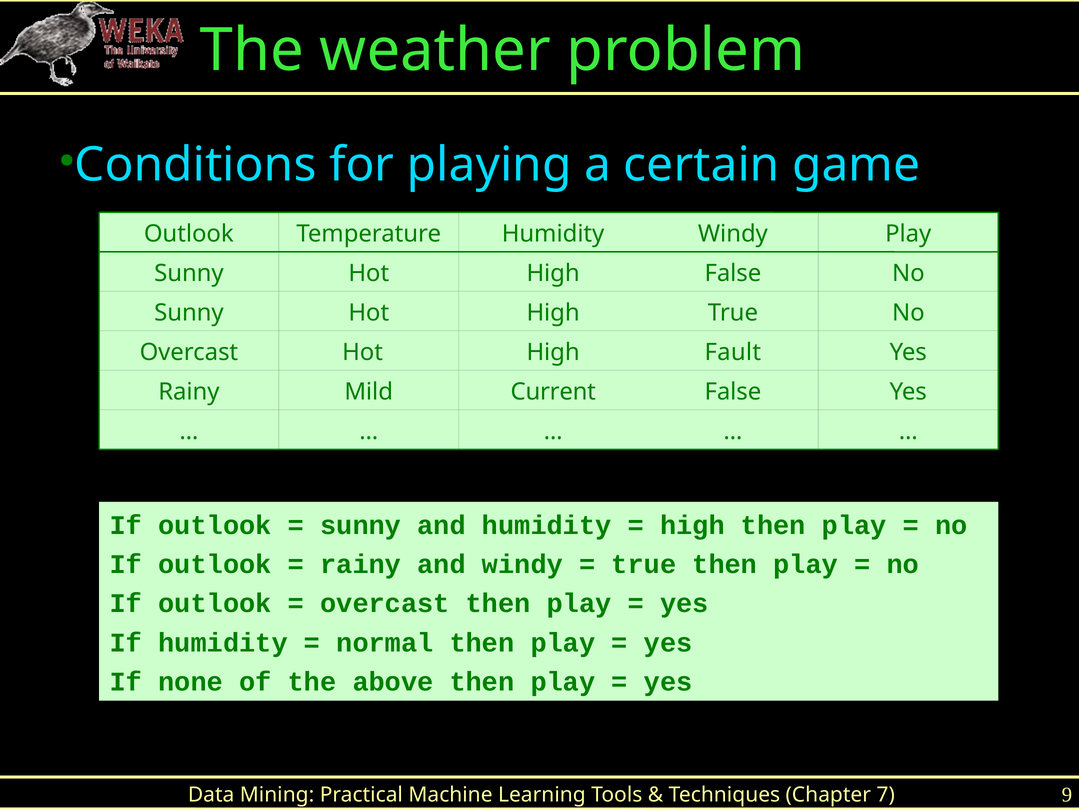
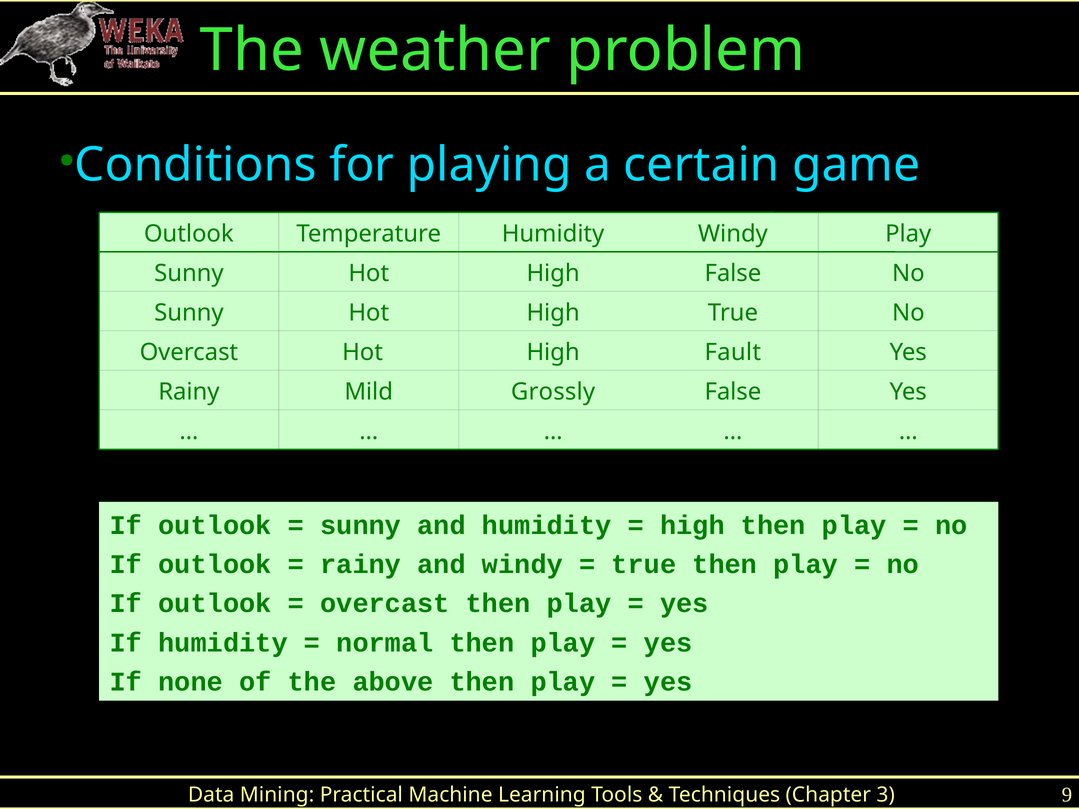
Current: Current -> Grossly (553, 392)
7: 7 -> 3 (886, 795)
